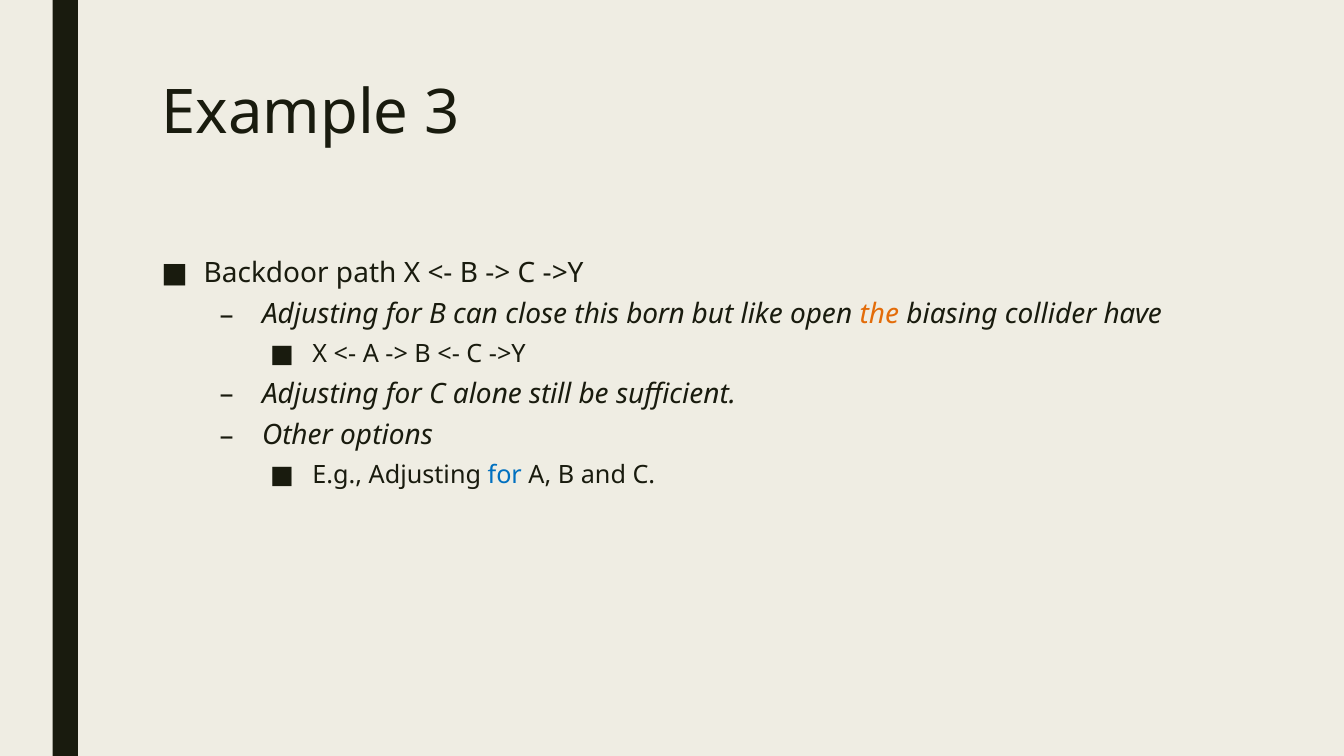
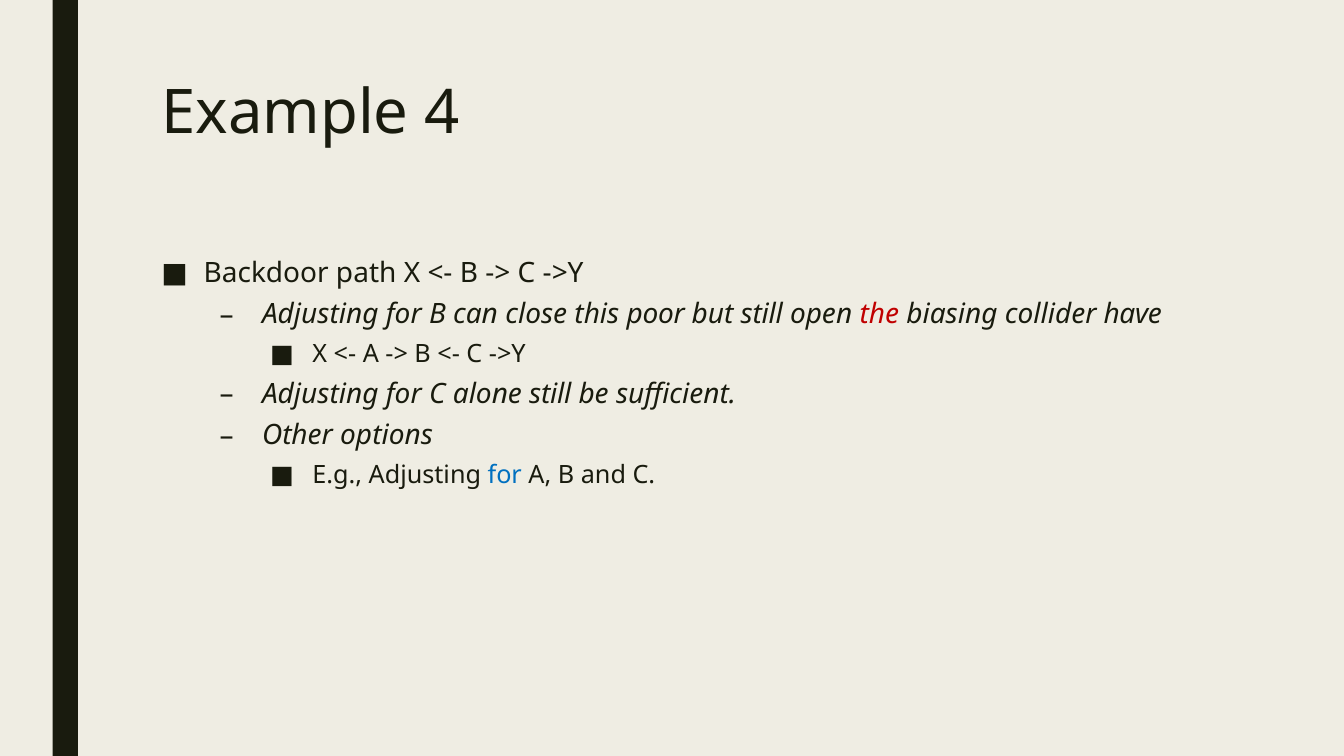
3: 3 -> 4 (442, 113)
born: born -> poor (656, 314)
but like: like -> still (762, 314)
the colour: orange -> red (879, 314)
